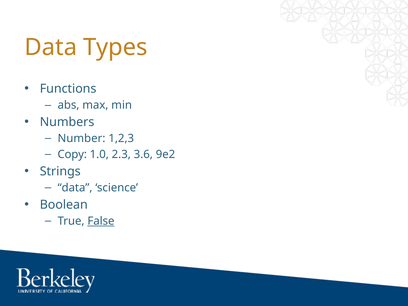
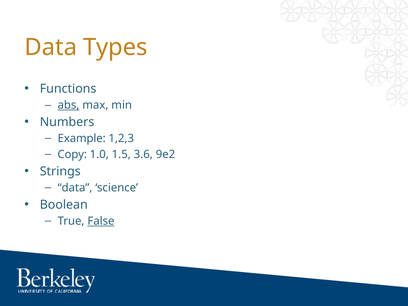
abs underline: none -> present (69, 105)
Number: Number -> Example (82, 139)
2.3: 2.3 -> 1.5 (121, 154)
